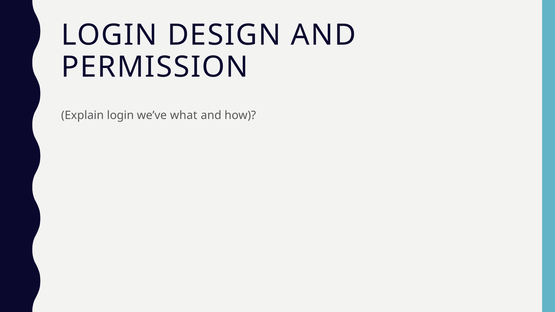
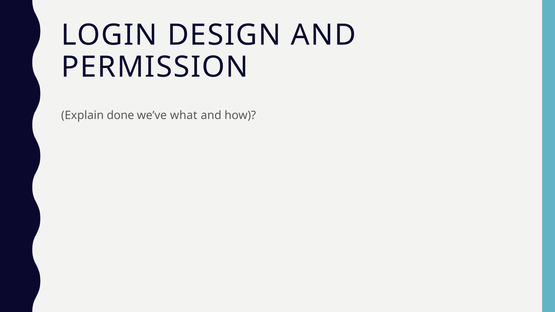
Explain login: login -> done (120, 115)
